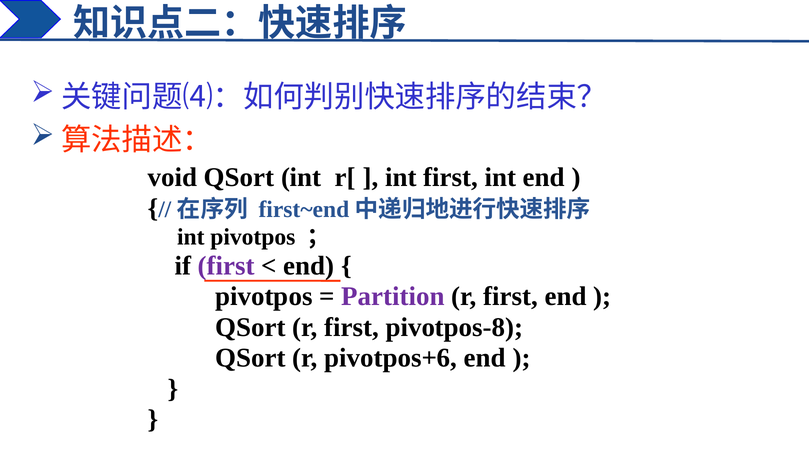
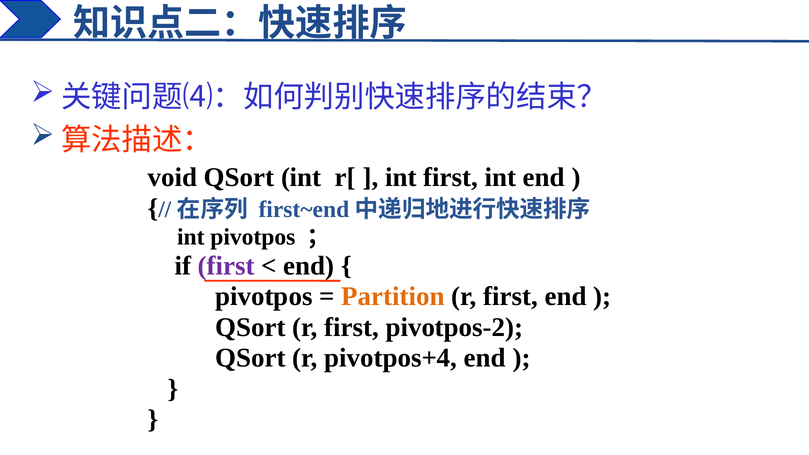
Partition colour: purple -> orange (393, 297)
pivotpos-8: pivotpos-8 -> pivotpos-2 (454, 327)
pivotpos+6: pivotpos+6 -> pivotpos+4 (391, 358)
